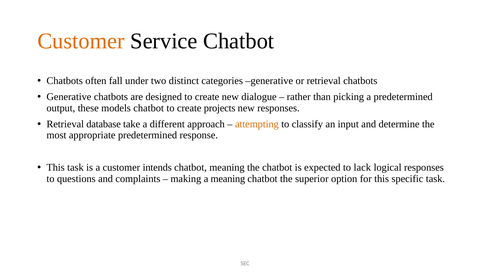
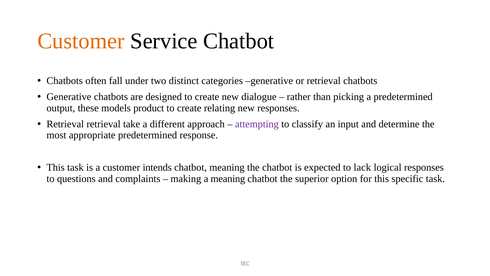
models chatbot: chatbot -> product (149, 108)
projects: projects -> relating (220, 108)
Retrieval database: database -> retrieval (104, 124)
attempting colour: orange -> purple (257, 124)
